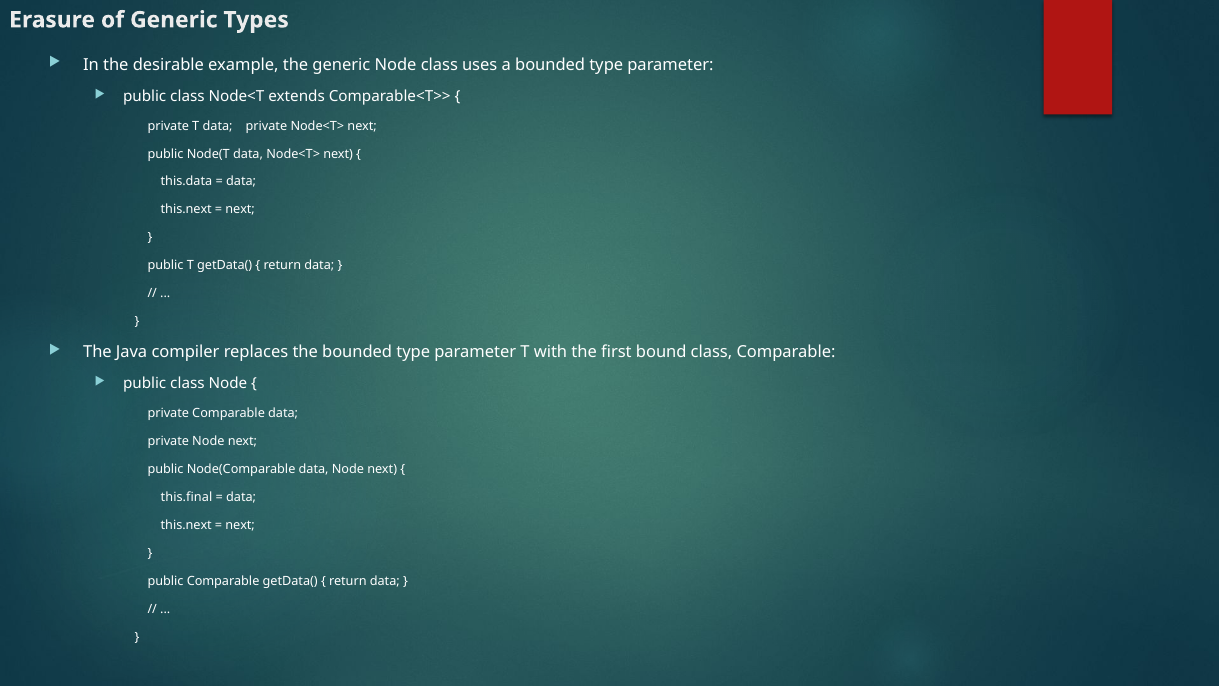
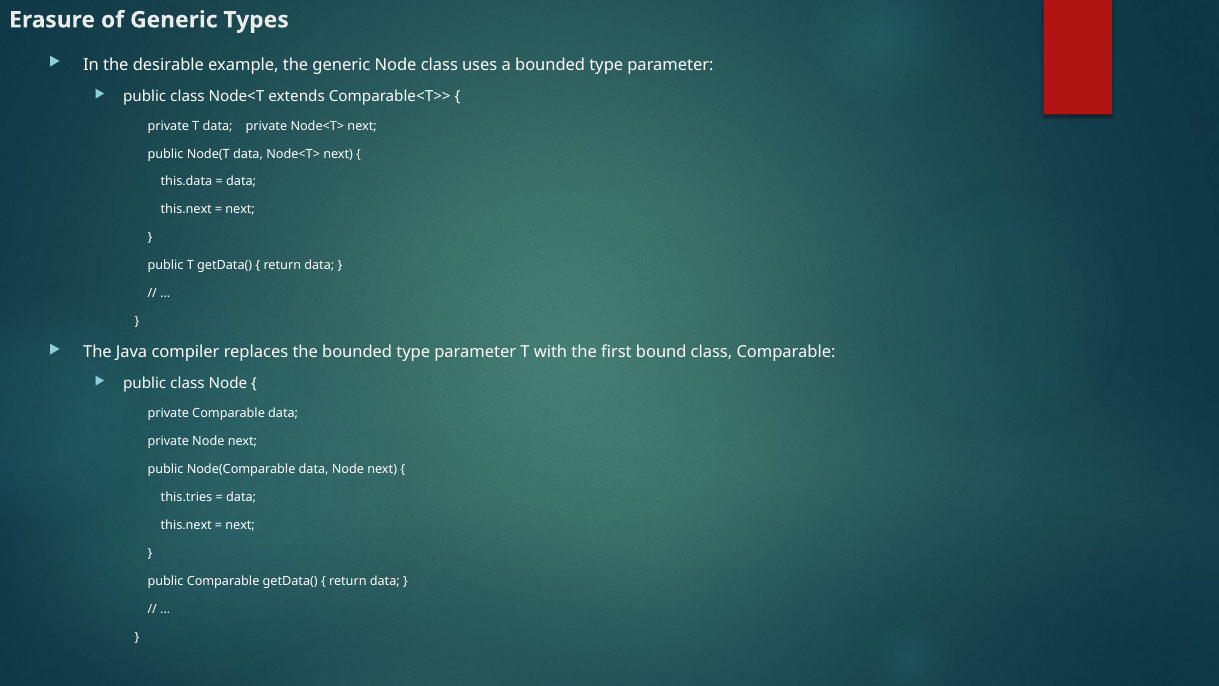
this.final: this.final -> this.tries (187, 497)
